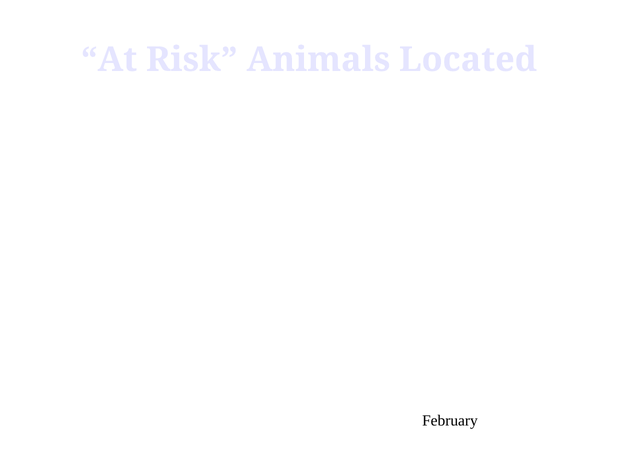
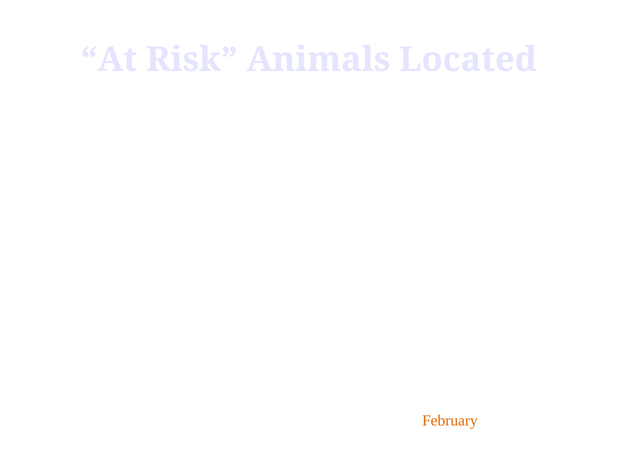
February colour: black -> orange (450, 420)
